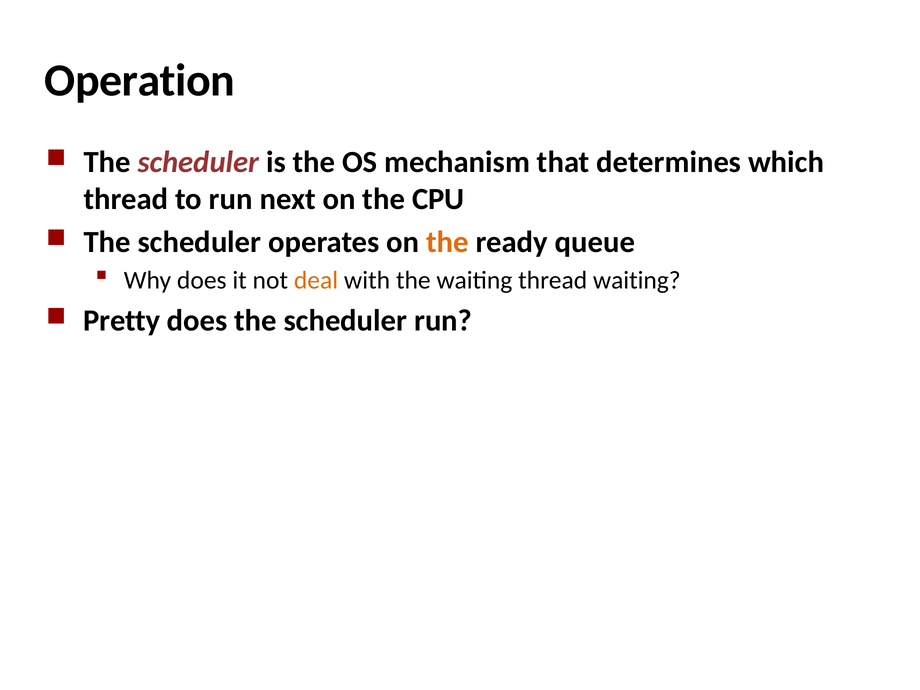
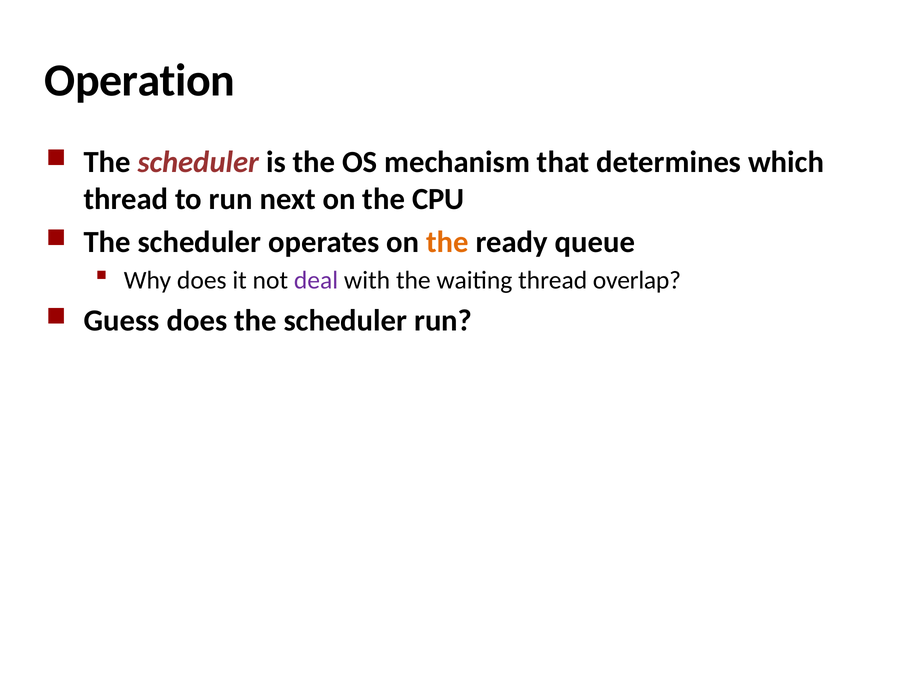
deal colour: orange -> purple (316, 280)
thread waiting: waiting -> overlap (637, 280)
Pretty: Pretty -> Guess (122, 321)
